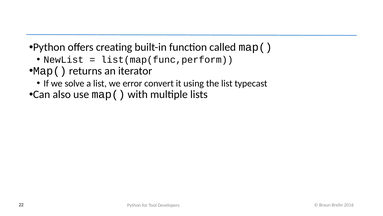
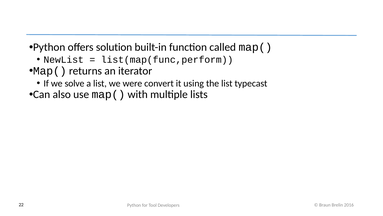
creating: creating -> solution (114, 47)
error: error -> were (132, 83)
